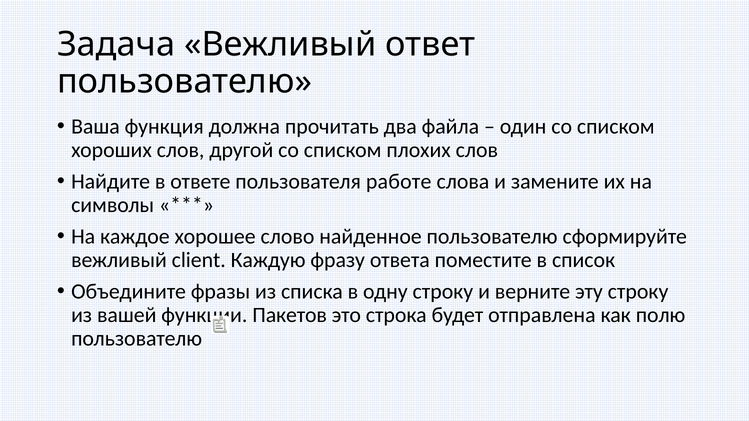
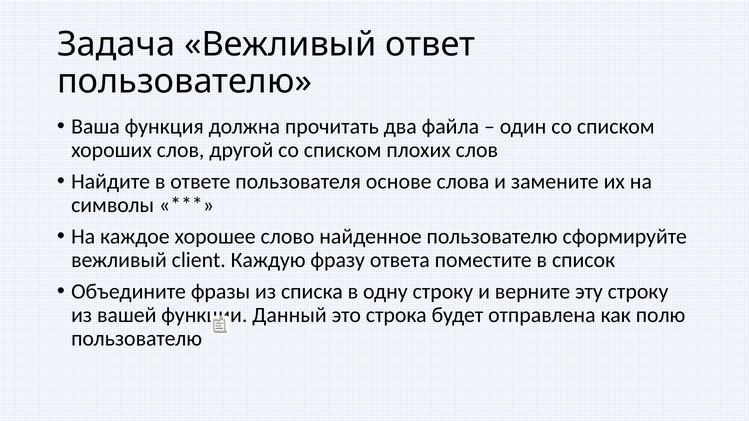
работе: работе -> основе (399, 182)
Пакетов: Пакетов -> Данный (290, 315)
